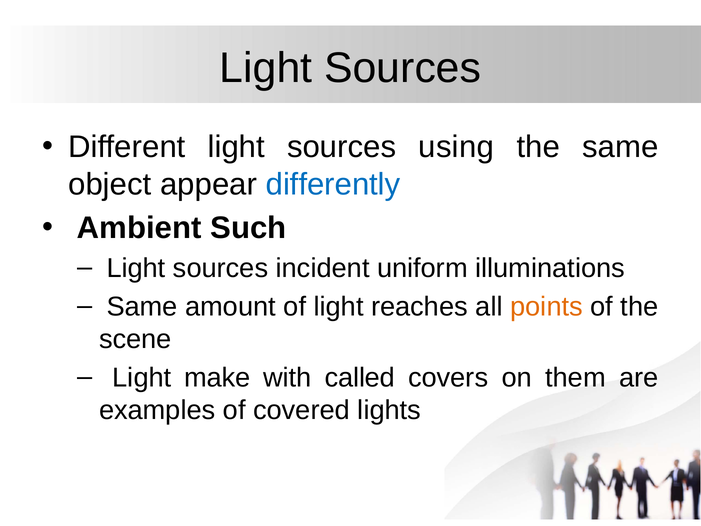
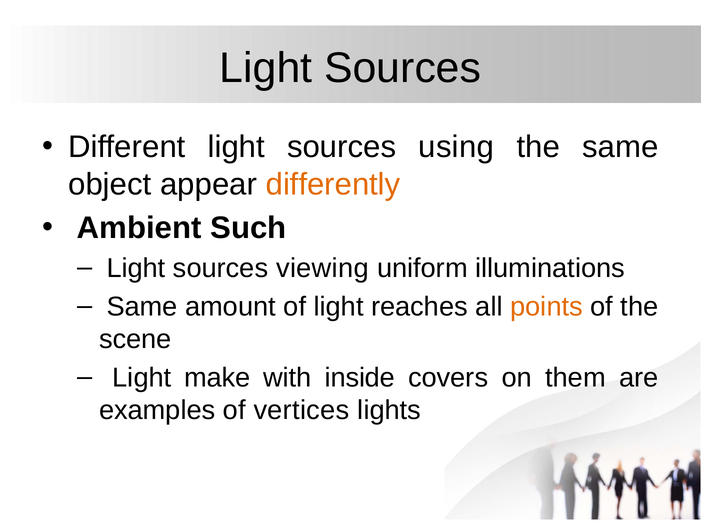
differently colour: blue -> orange (333, 184)
incident: incident -> viewing (323, 268)
called: called -> inside (360, 377)
covered: covered -> vertices (301, 410)
